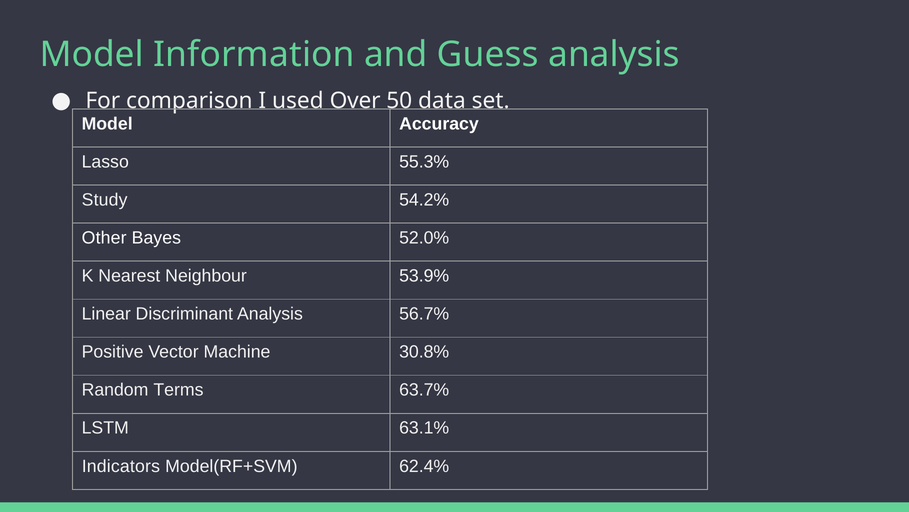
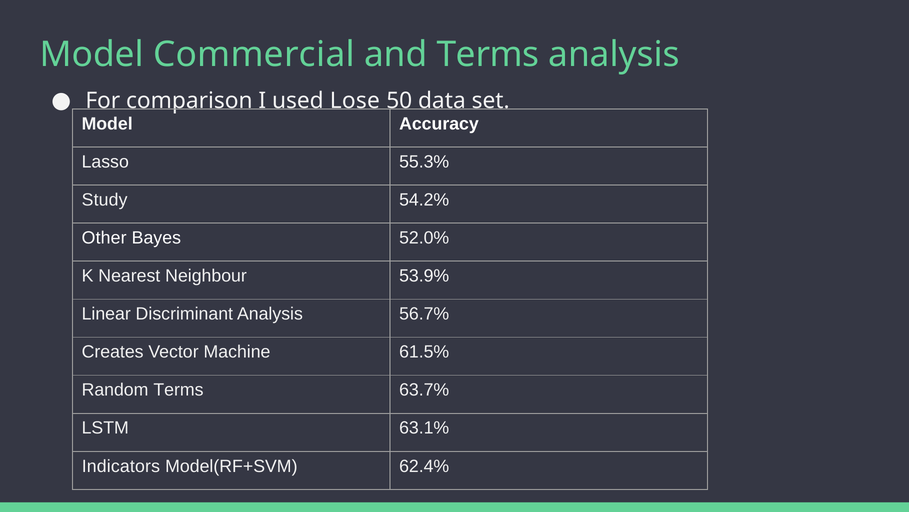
Information: Information -> Commercial (254, 54)
and Guess: Guess -> Terms (488, 54)
Over: Over -> Lose (355, 100)
Positive: Positive -> Creates (113, 352)
30.8%: 30.8% -> 61.5% (424, 352)
